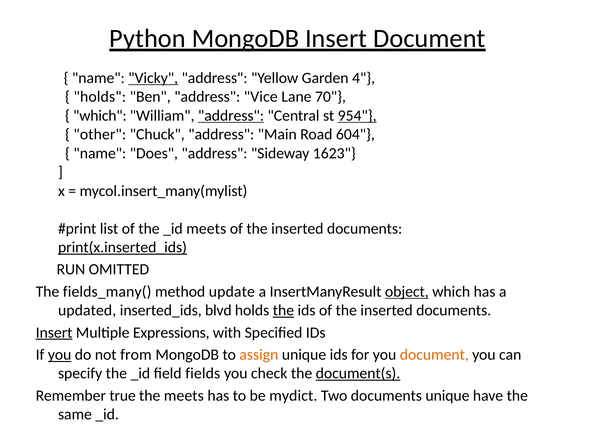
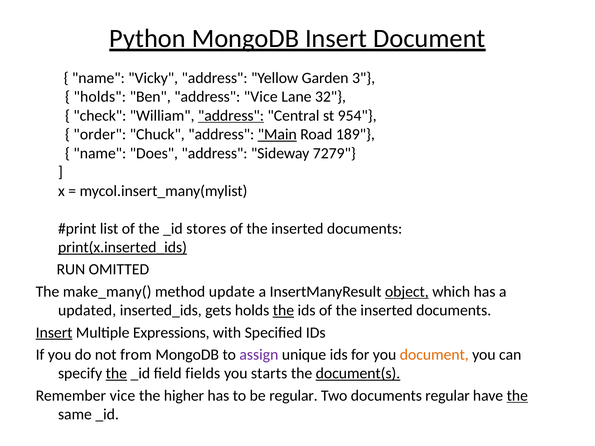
Vicky underline: present -> none (153, 78)
4: 4 -> 3 (364, 78)
70: 70 -> 32 (330, 97)
which: which -> check (100, 116)
954 underline: present -> none (357, 116)
other: other -> order (100, 134)
Main underline: none -> present (277, 134)
604: 604 -> 189 (355, 134)
1623: 1623 -> 7279 (334, 153)
_id meets: meets -> stores (206, 229)
fields_many(: fields_many( -> make_many( (107, 292)
blvd: blvd -> gets (218, 311)
you underline: present -> none (60, 355)
assign colour: orange -> purple (259, 355)
the underline: none -> present (116, 374)
check: check -> starts (269, 374)
Remember true: true -> vice (122, 396)
the meets: meets -> higher (184, 396)
be mydict: mydict -> regular (293, 396)
documents unique: unique -> regular (447, 396)
the underline: none -> present (517, 396)
